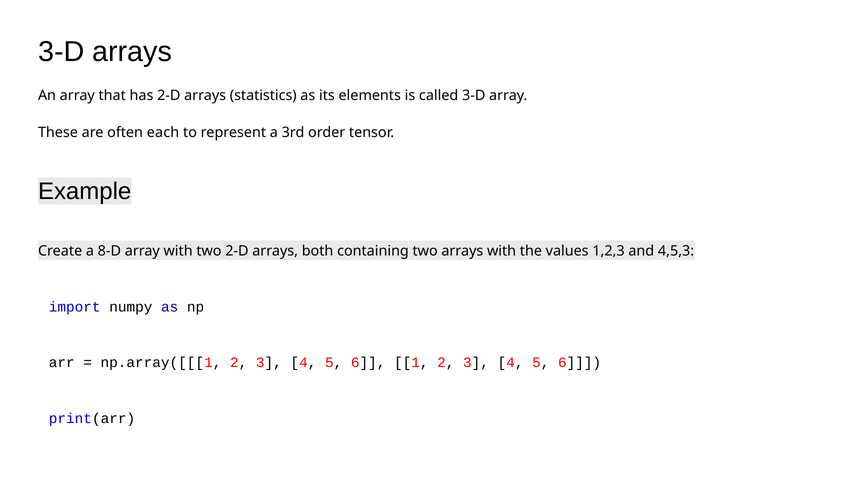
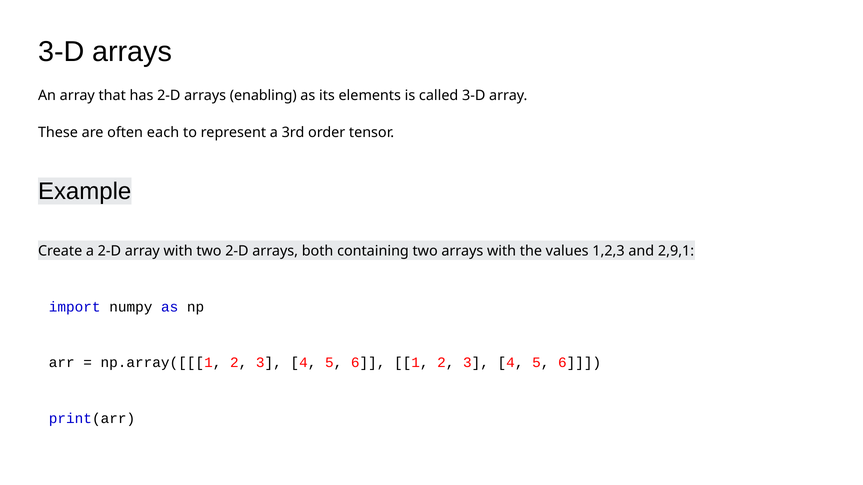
statistics: statistics -> enabling (263, 96)
a 8-D: 8-D -> 2-D (109, 251)
4,5,3: 4,5,3 -> 2,9,1 (676, 251)
